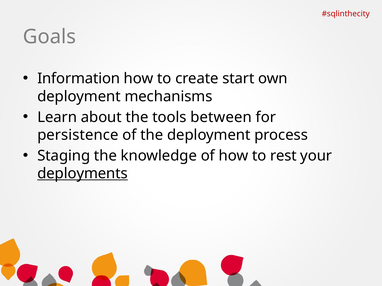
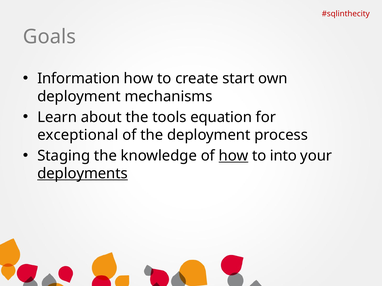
between: between -> equation (221, 117)
persistence: persistence -> exceptional (78, 135)
how underline: none -> present (234, 156)
rest: rest -> into (283, 156)
